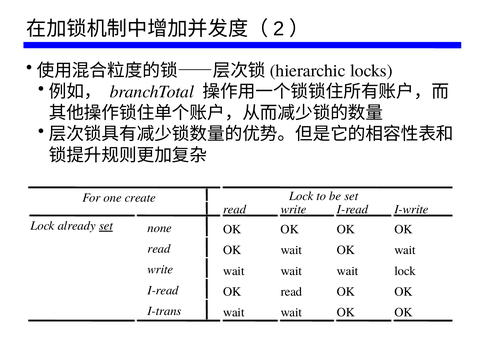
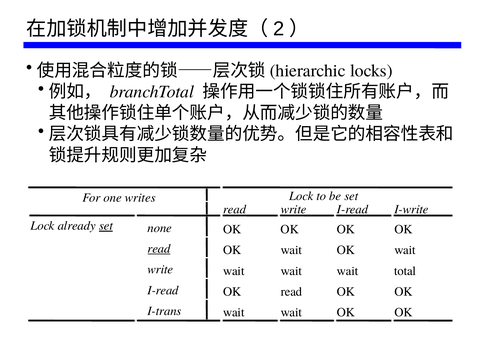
create: create -> writes (140, 198)
read underline: none -> present (159, 249)
wait lock: lock -> total (405, 271)
